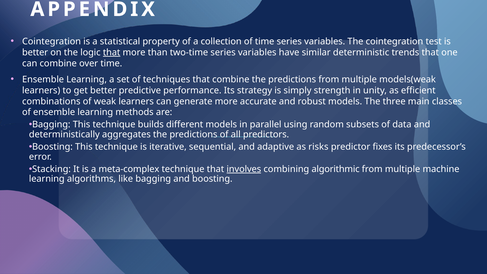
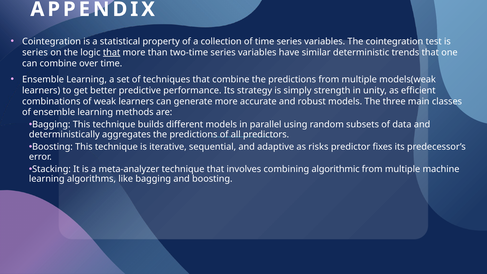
better: better -> series (35, 52)
meta-complex: meta-complex -> meta-analyzer (129, 169)
involves underline: present -> none (244, 169)
